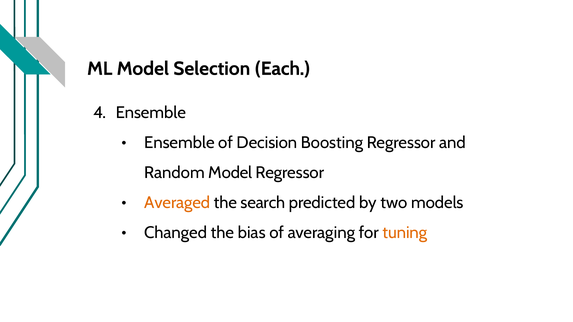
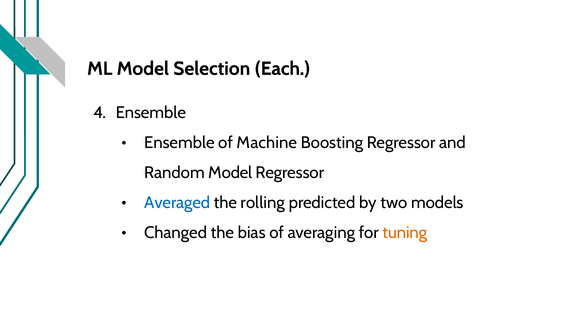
Decision: Decision -> Machine (267, 143)
Averaged colour: orange -> blue (177, 203)
search: search -> rolling (263, 203)
